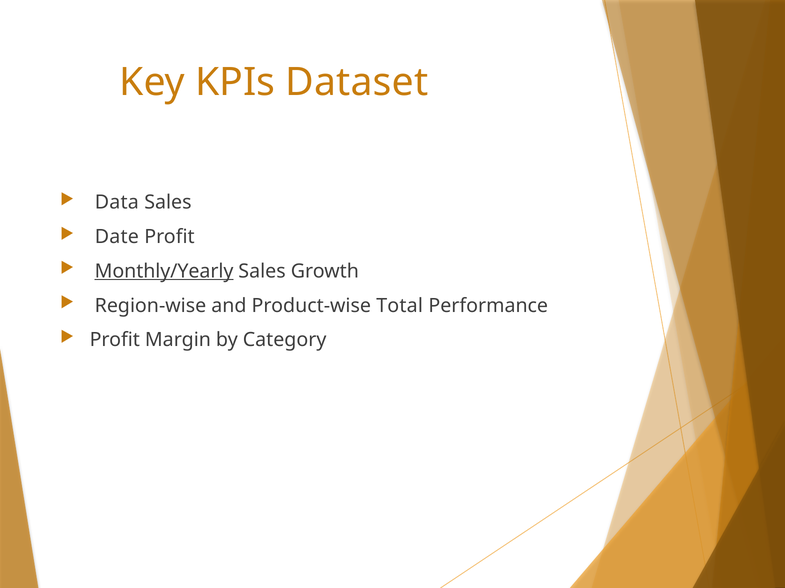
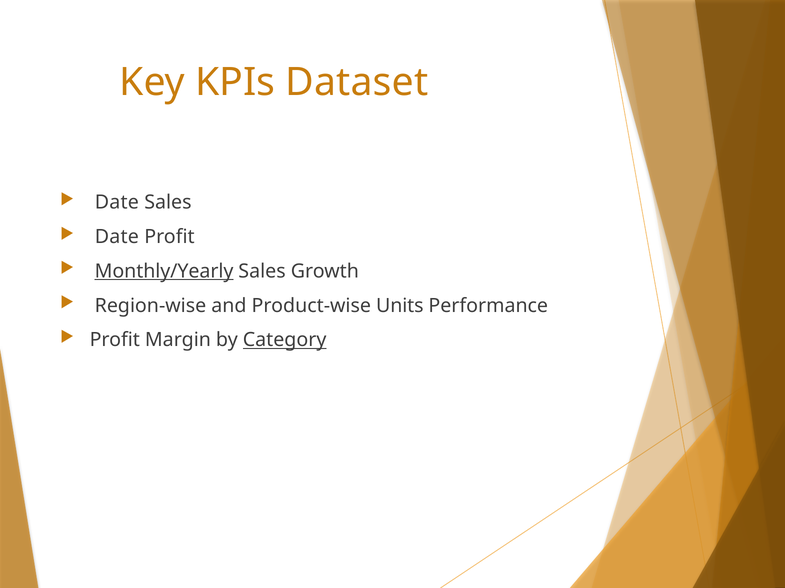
Data: Data -> Date (117, 203)
Total: Total -> Units (400, 306)
Category underline: none -> present (285, 340)
